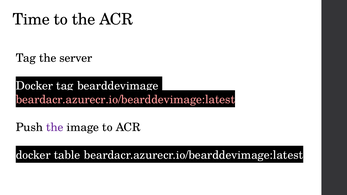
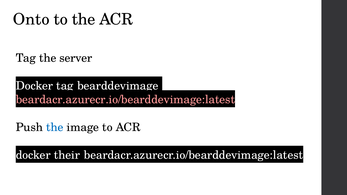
Time: Time -> Onto (31, 19)
the colour: purple -> blue (55, 128)
table: table -> their (67, 155)
